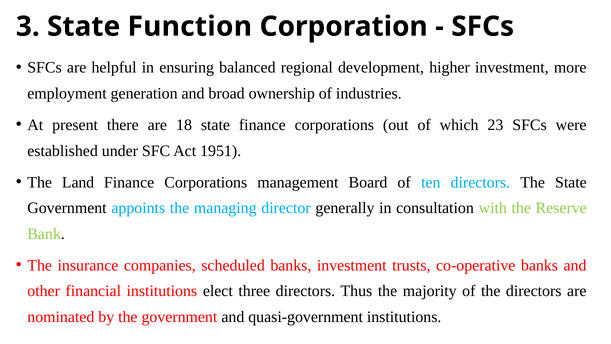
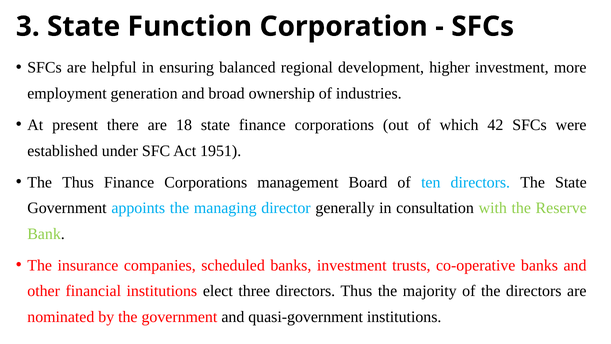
23: 23 -> 42 (495, 125)
The Land: Land -> Thus (78, 182)
